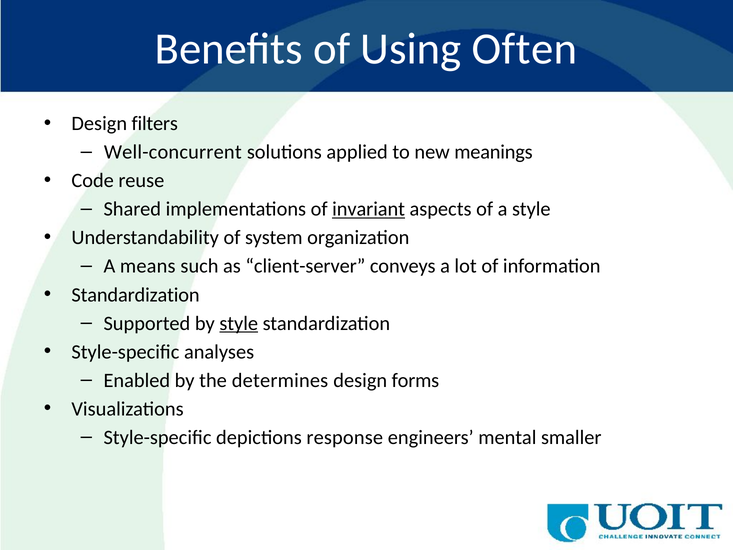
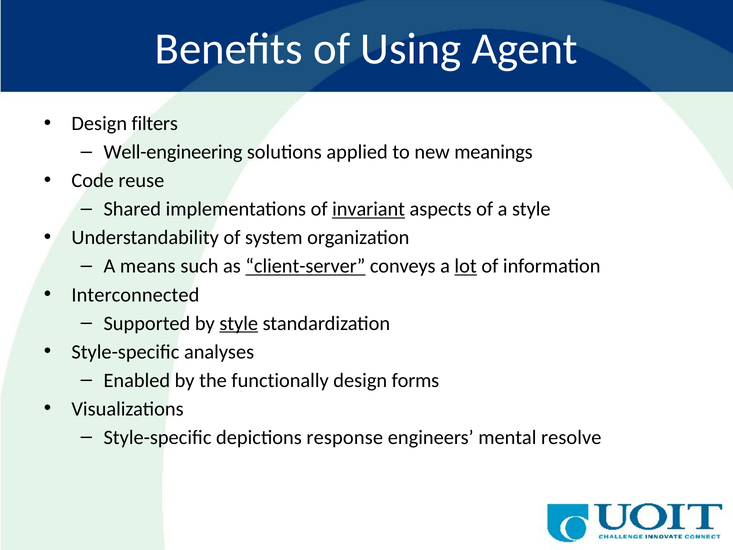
Often: Often -> Agent (525, 49)
Well-concurrent: Well-concurrent -> Well-engineering (173, 152)
client-server underline: none -> present (305, 266)
lot underline: none -> present (466, 266)
Standardization: Standardization -> Interconnected (135, 295)
determines: determines -> functionally (280, 380)
smaller: smaller -> resolve (571, 437)
